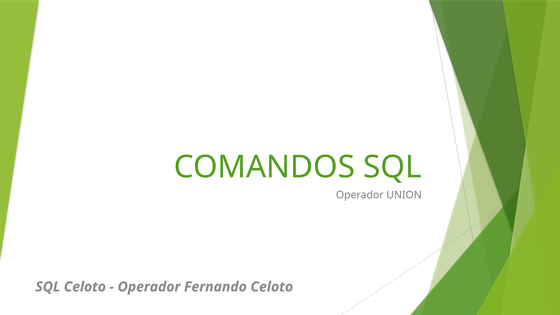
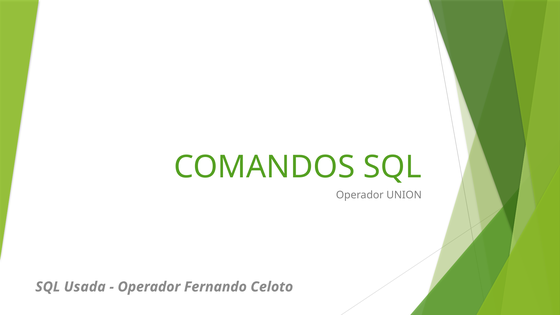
SQL Celoto: Celoto -> Usada (85, 287)
